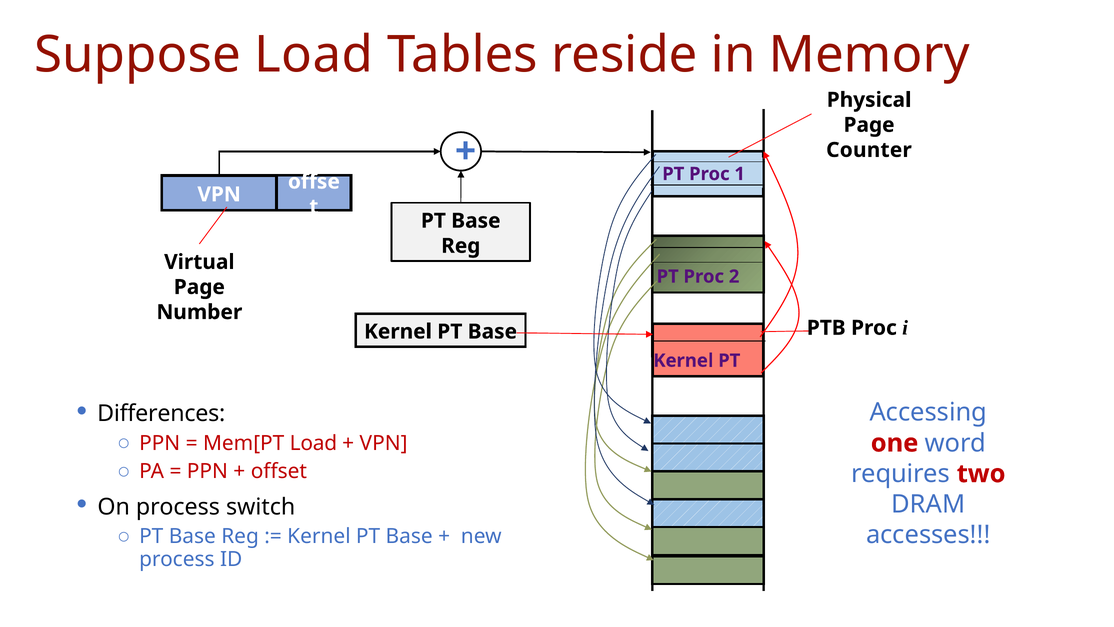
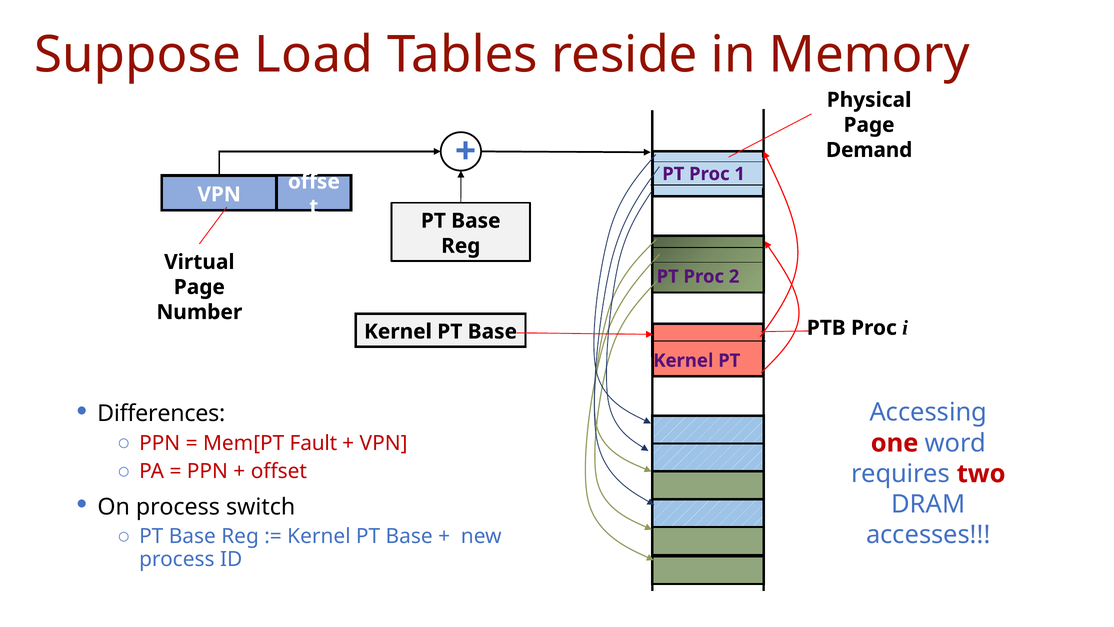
Counter: Counter -> Demand (869, 150)
Mem[PT Load: Load -> Fault (313, 443)
